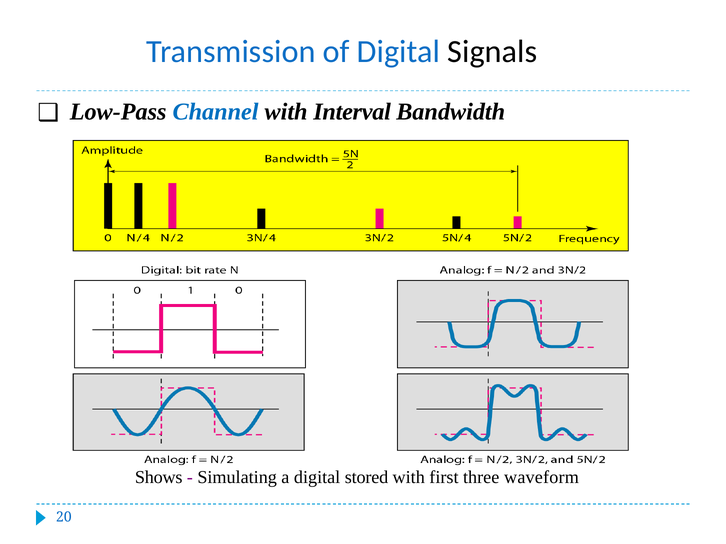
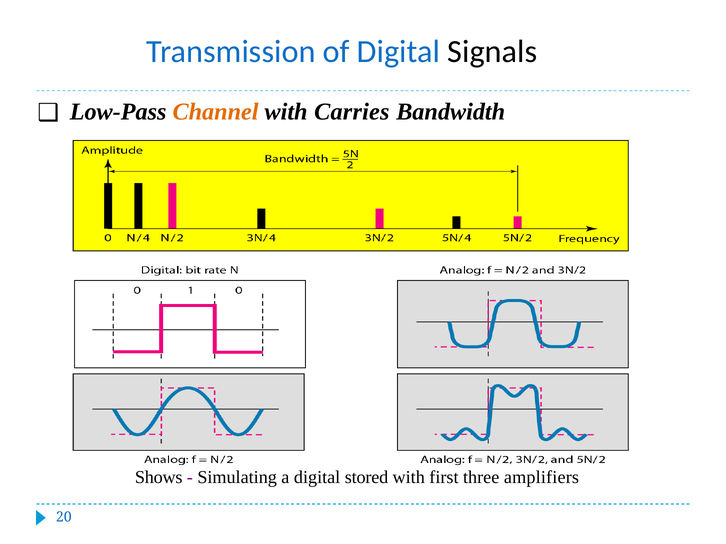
Channel colour: blue -> orange (216, 112)
Interval: Interval -> Carries (352, 112)
waveform: waveform -> amplifiers (541, 478)
